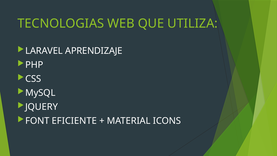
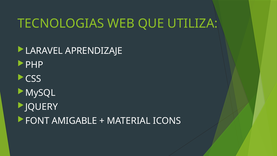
EFICIENTE: EFICIENTE -> AMIGABLE (74, 121)
